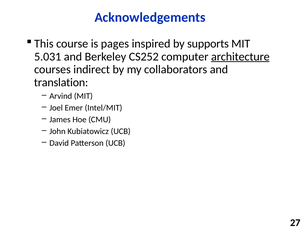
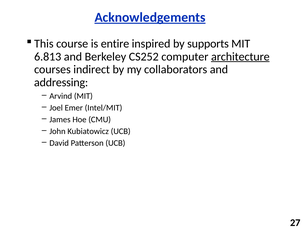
Acknowledgements underline: none -> present (150, 17)
pages: pages -> entire (115, 44)
5.031: 5.031 -> 6.813 (48, 56)
translation: translation -> addressing (61, 82)
